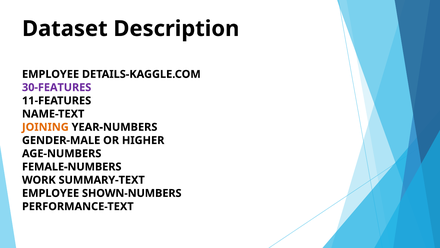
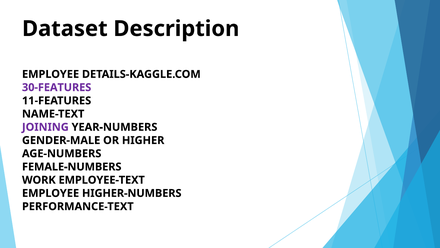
JOINING colour: orange -> purple (45, 127)
SUMMARY-TEXT: SUMMARY-TEXT -> EMPLOYEE-TEXT (102, 180)
SHOWN-NUMBERS: SHOWN-NUMBERS -> HIGHER-NUMBERS (132, 193)
